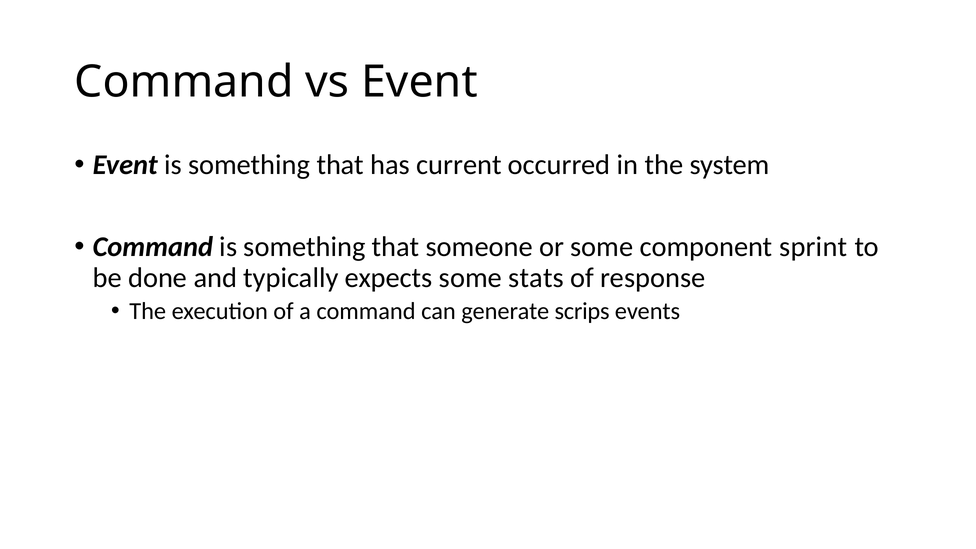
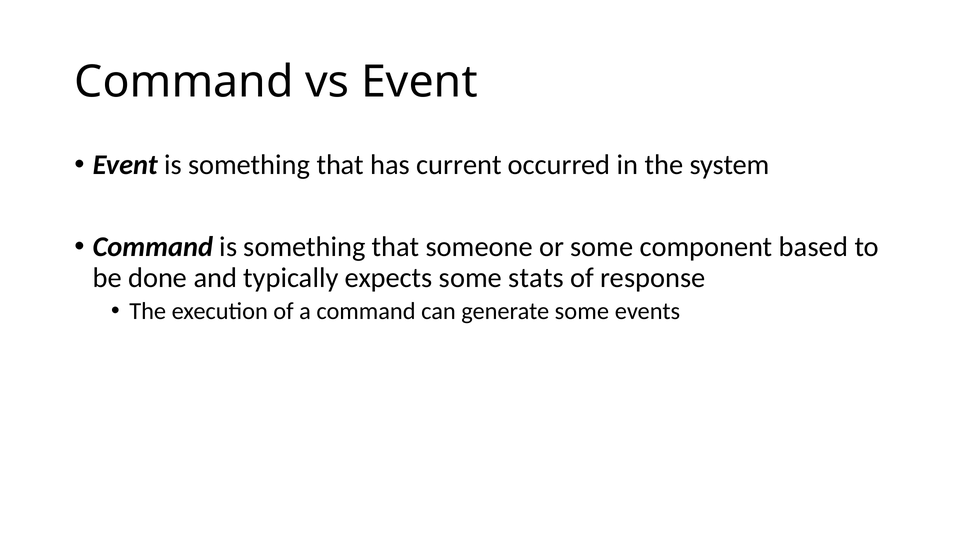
sprint: sprint -> based (813, 247)
generate scrips: scrips -> some (582, 311)
